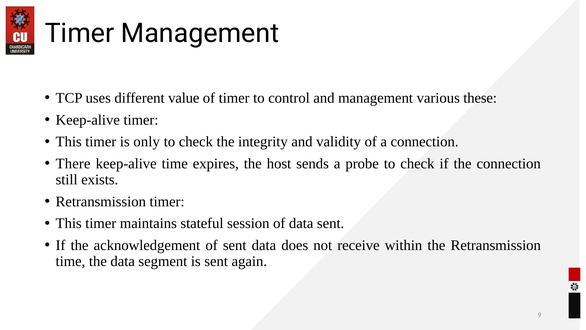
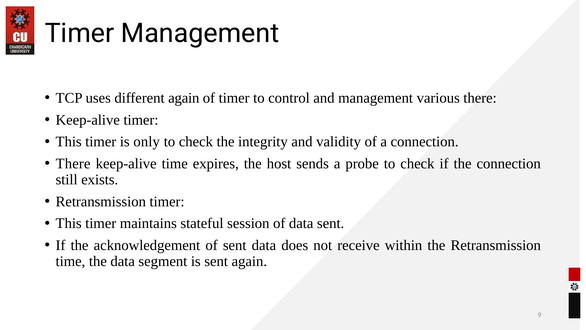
different value: value -> again (184, 98)
various these: these -> there (480, 98)
